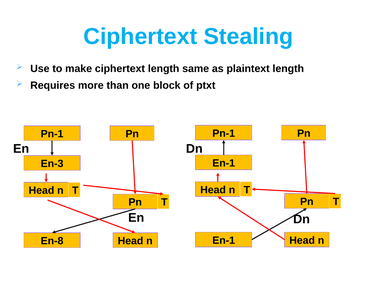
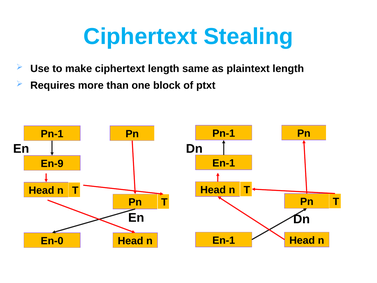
En-3: En-3 -> En-9 (52, 164)
En-8: En-8 -> En-0 (52, 241)
